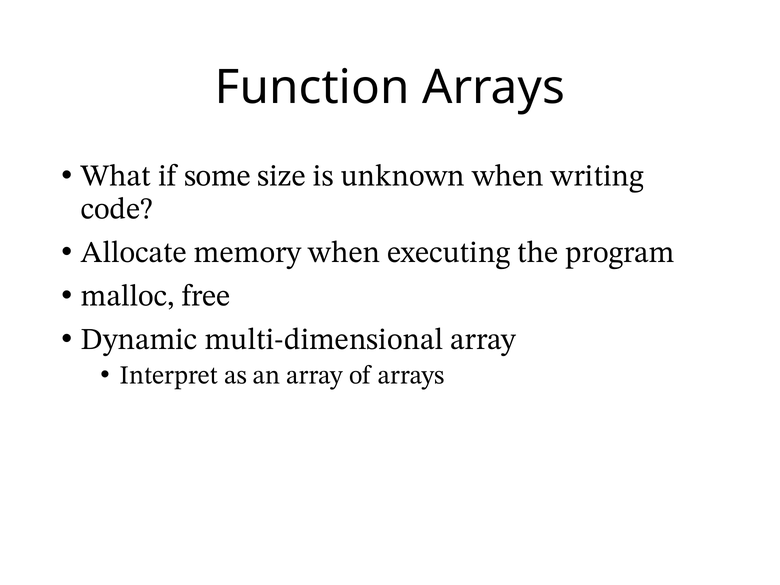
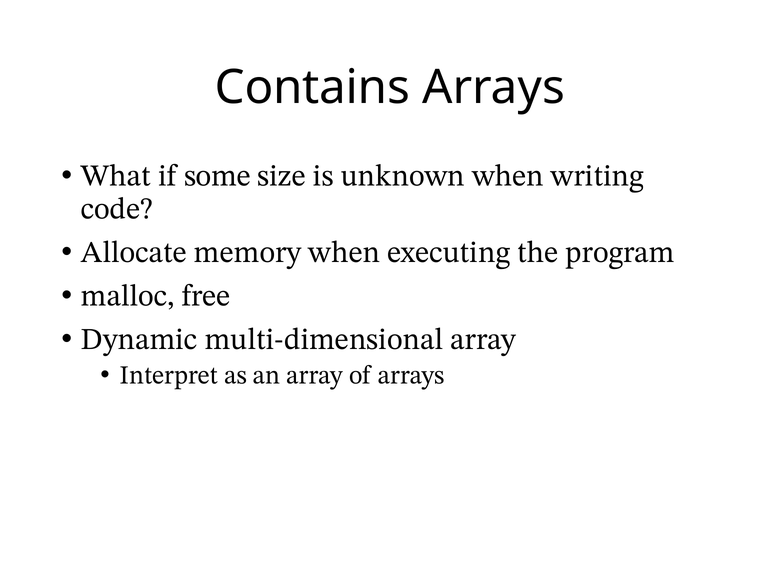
Function: Function -> Contains (312, 87)
